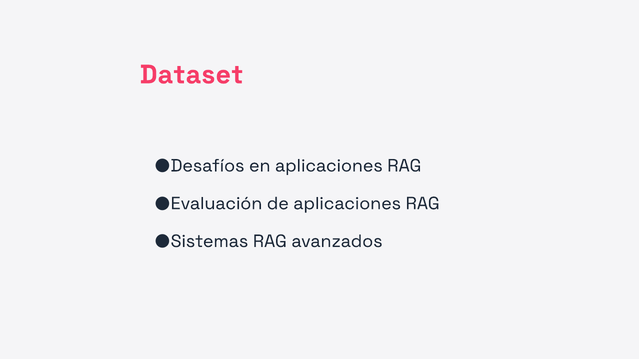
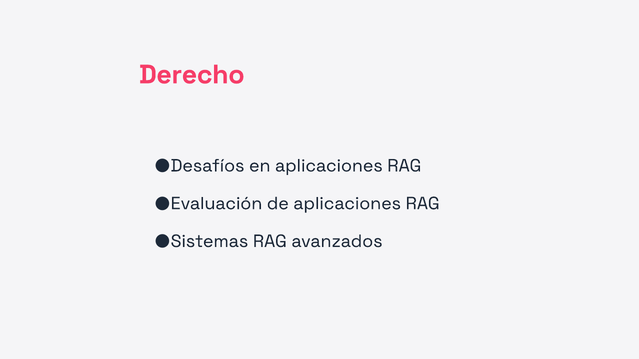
Dataset: Dataset -> Derecho (192, 75)
